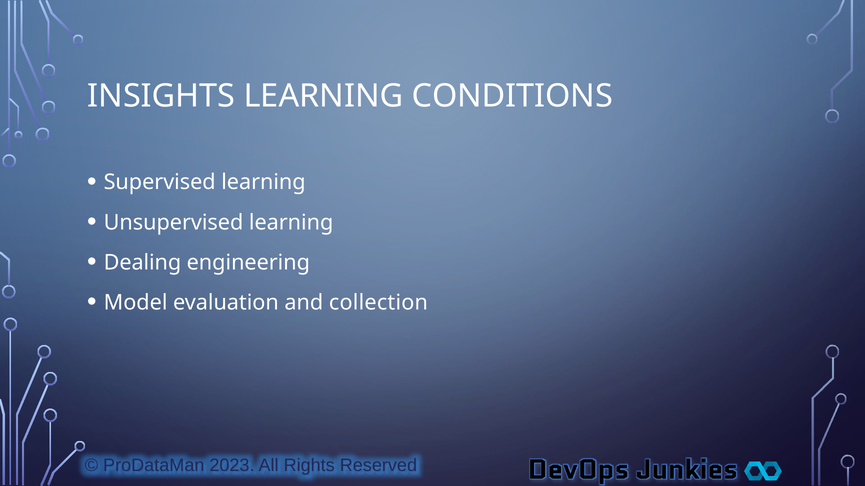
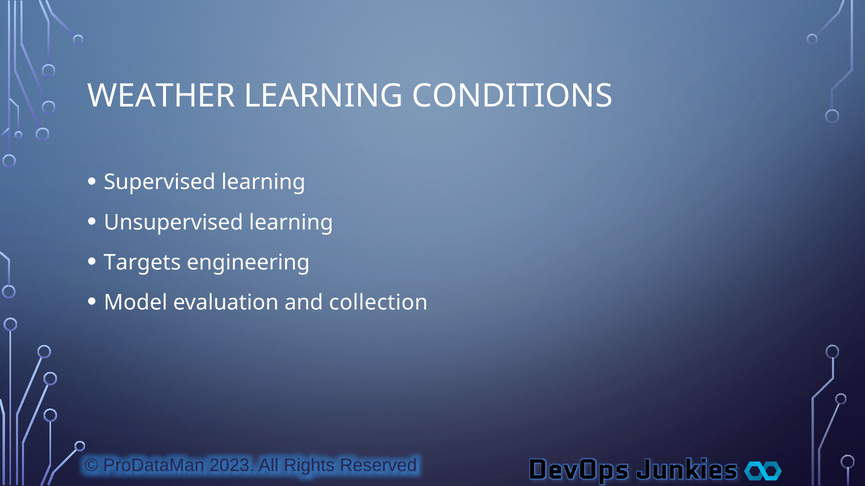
INSIGHTS: INSIGHTS -> WEATHER (161, 96)
Dealing: Dealing -> Targets (142, 263)
